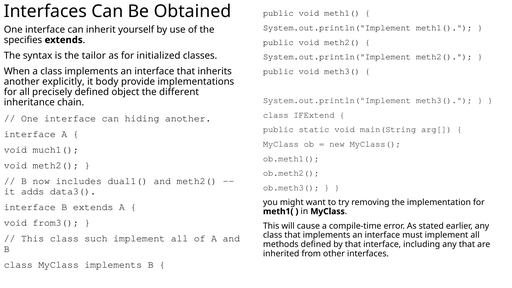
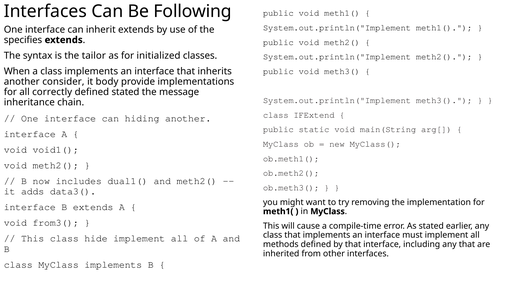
Obtained: Obtained -> Following (193, 11)
inherit yourself: yourself -> extends (136, 30)
explicitly: explicitly -> consider (63, 82)
precisely: precisely -> correctly (52, 92)
defined object: object -> stated (125, 92)
different: different -> message (179, 92)
much1(: much1( -> void1( (56, 150)
such: such -> hide (96, 238)
